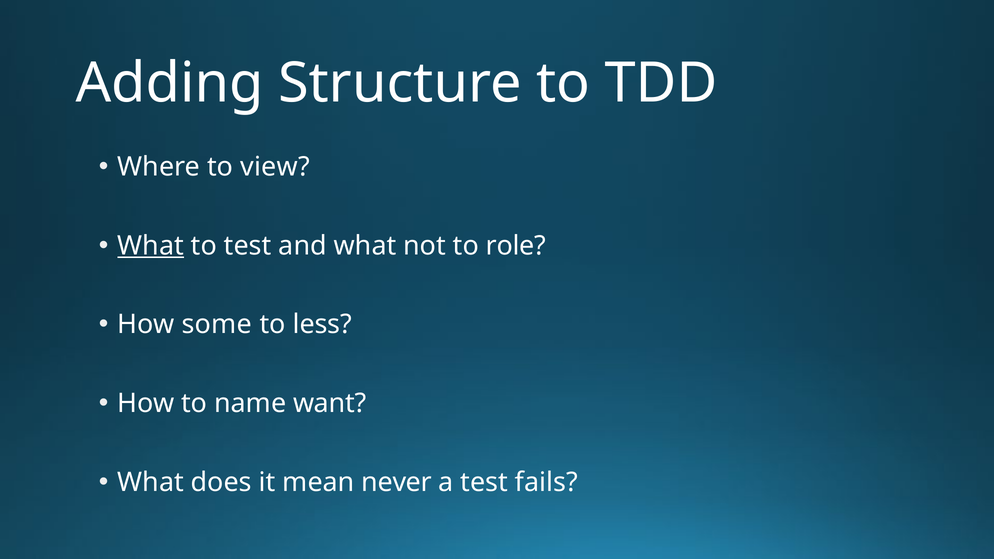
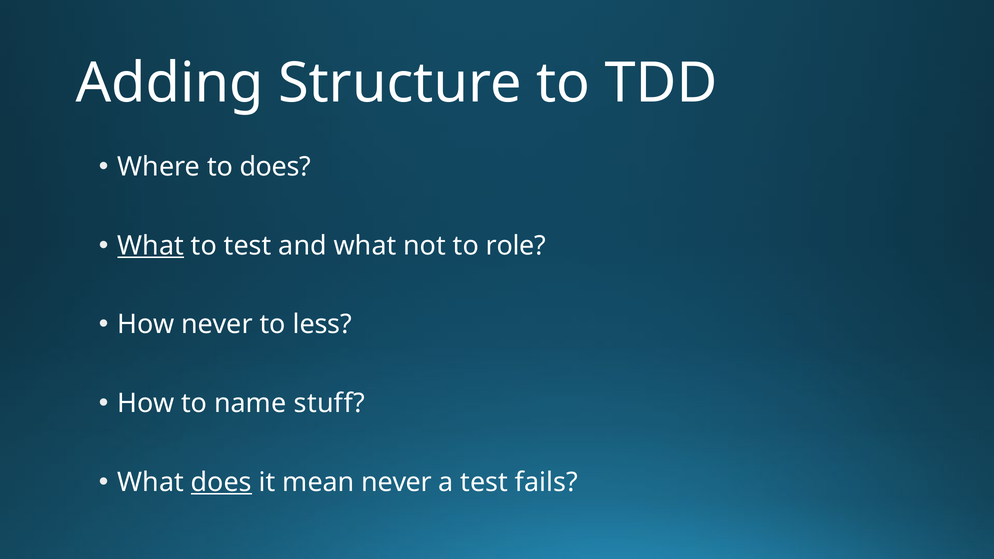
to view: view -> does (275, 167)
How some: some -> never (217, 325)
want: want -> stuff (329, 403)
does underline: none -> present (221, 482)
